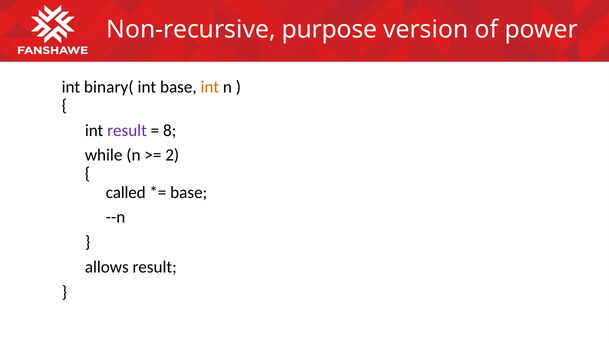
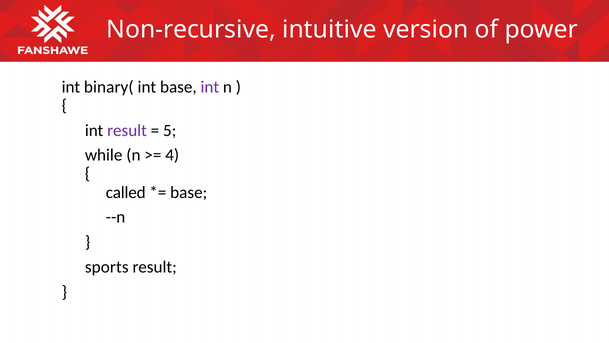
purpose: purpose -> intuitive (329, 30)
int colour: orange -> purple (210, 87)
8: 8 -> 5 (170, 130)
2: 2 -> 4 (172, 155)
allows: allows -> sports (107, 267)
